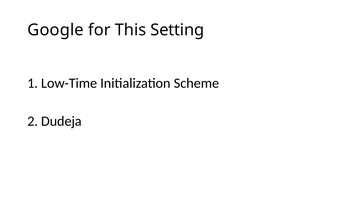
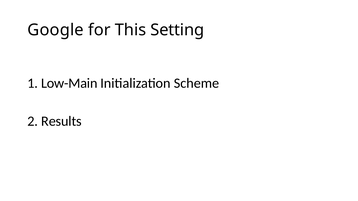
Low-Time: Low-Time -> Low-Main (69, 83)
Dudeja: Dudeja -> Results (61, 121)
